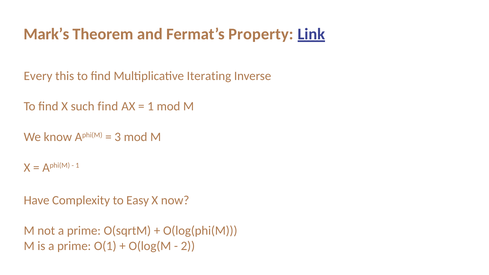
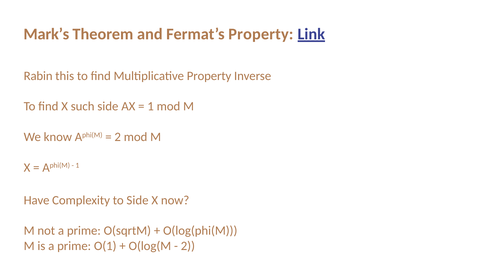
Every: Every -> Rabin (38, 76)
Multiplicative Iterating: Iterating -> Property (209, 76)
such find: find -> side (108, 106)
3: 3 -> 2 (118, 137)
to Easy: Easy -> Side (138, 200)
